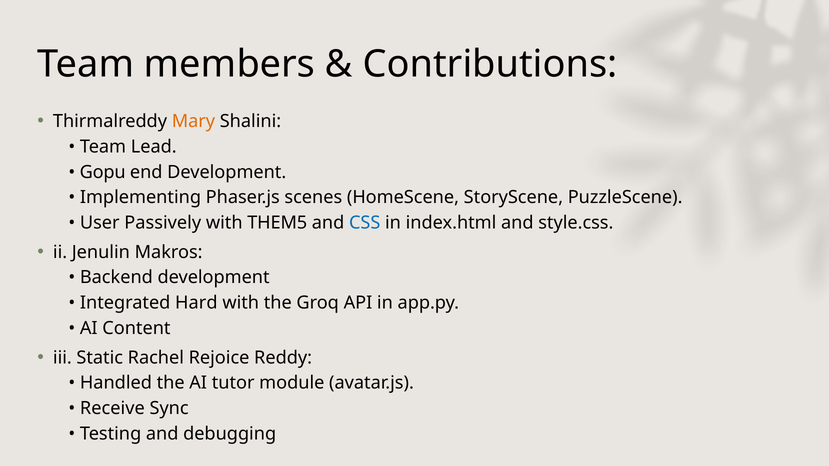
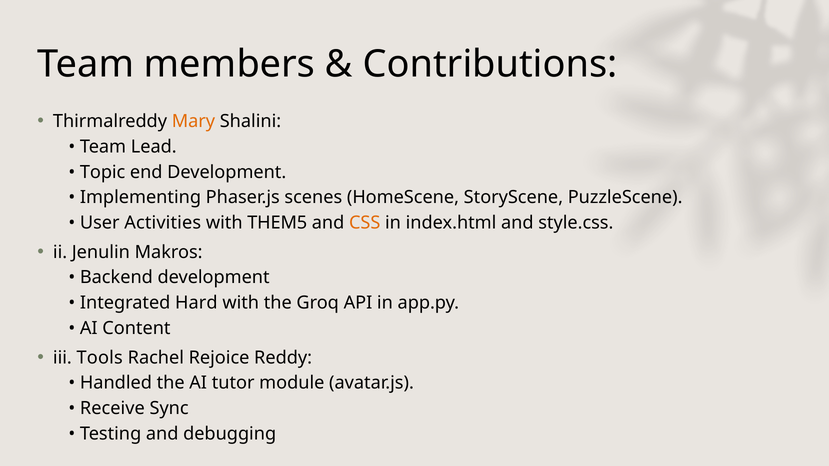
Gopu: Gopu -> Topic (103, 172)
Passively: Passively -> Activities (163, 223)
CSS colour: blue -> orange (365, 223)
Static: Static -> Tools (100, 358)
